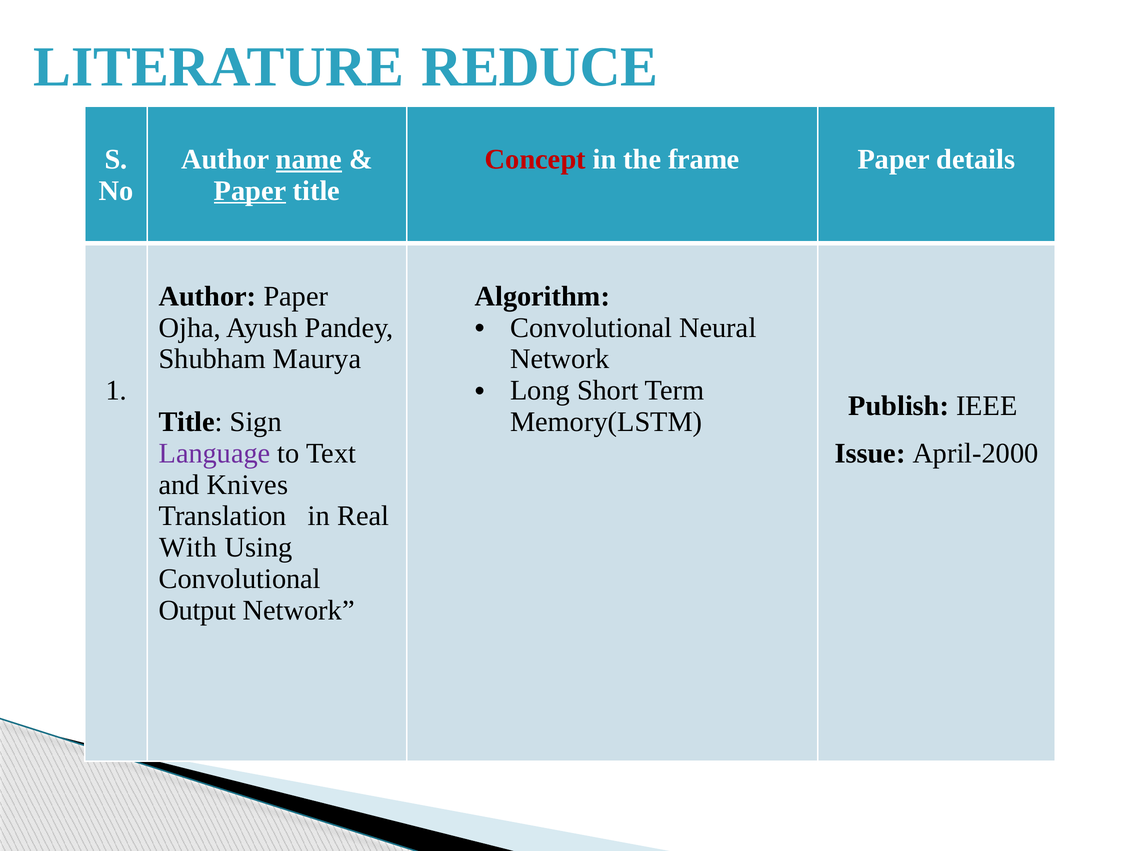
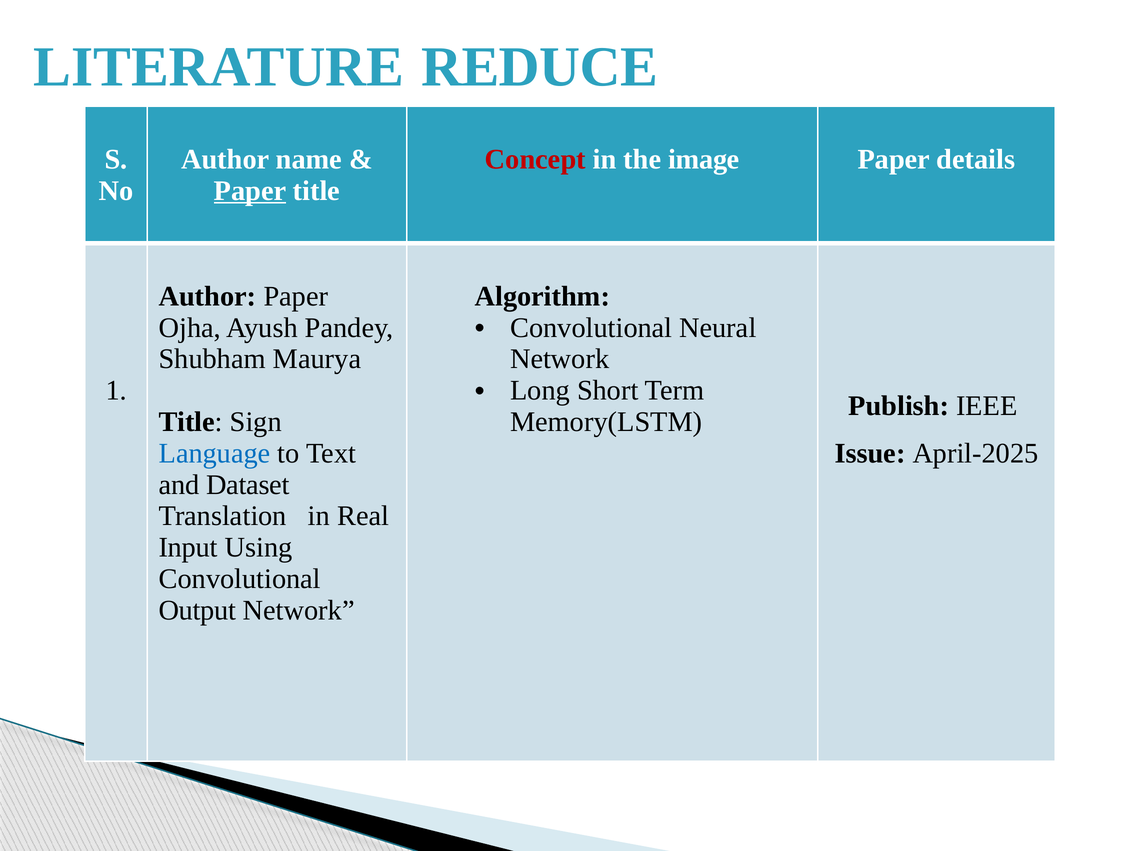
name underline: present -> none (309, 159)
frame: frame -> image (704, 159)
April-2000: April-2000 -> April-2025 (975, 453)
Language colour: purple -> blue (215, 453)
Knives: Knives -> Dataset (248, 485)
With: With -> Input (188, 548)
